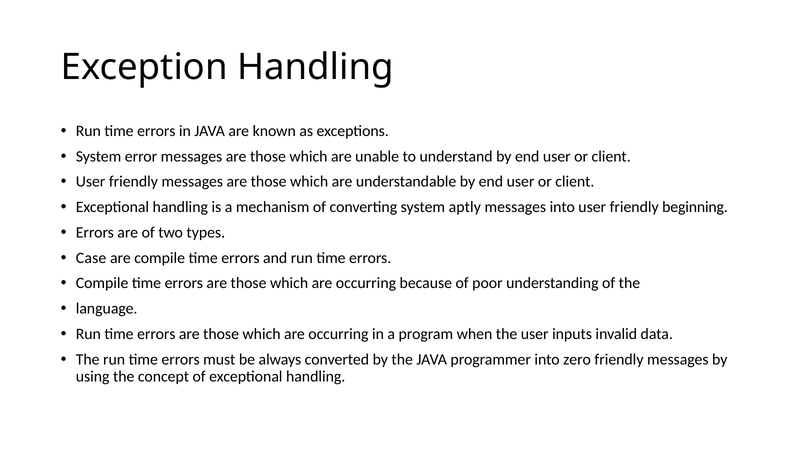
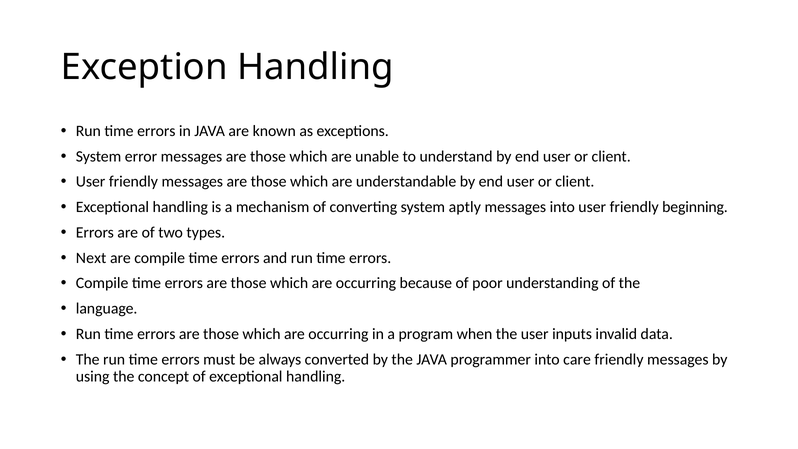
Case: Case -> Next (91, 258)
zero: zero -> care (577, 359)
